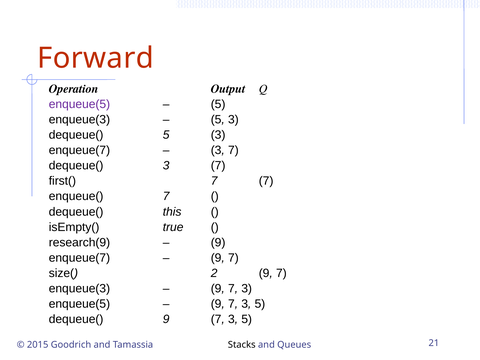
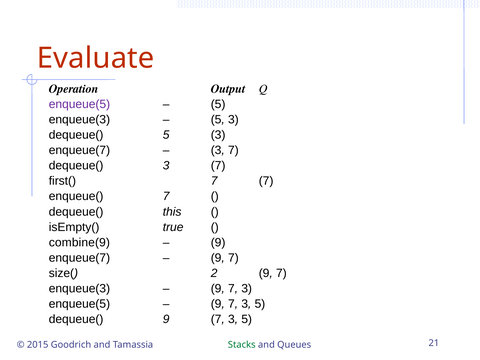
Forward: Forward -> Evaluate (96, 58)
research(9: research(9 -> combine(9 (79, 242)
Stacks colour: black -> green (242, 345)
